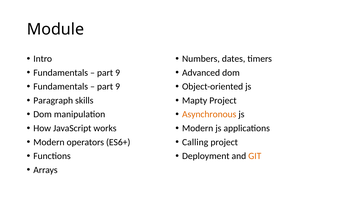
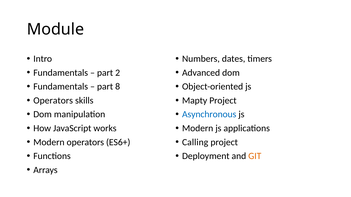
9: 9 -> 2 (118, 73)
9: 9 -> 8 (118, 87)
Paragraph: Paragraph -> Operators (53, 101)
Asynchronous colour: orange -> blue (209, 115)
